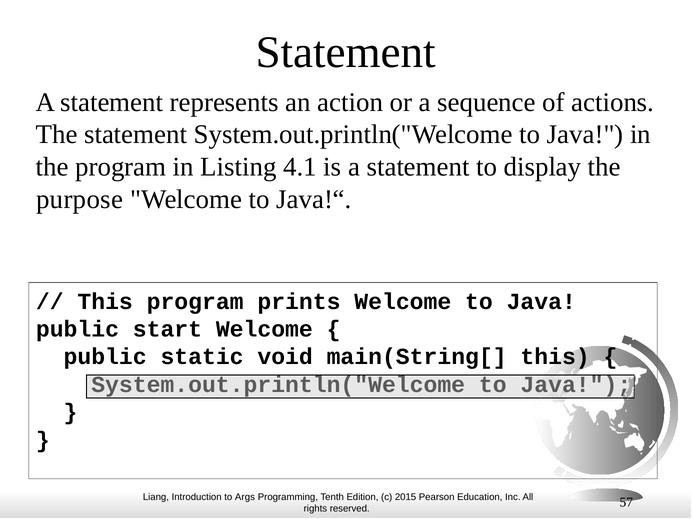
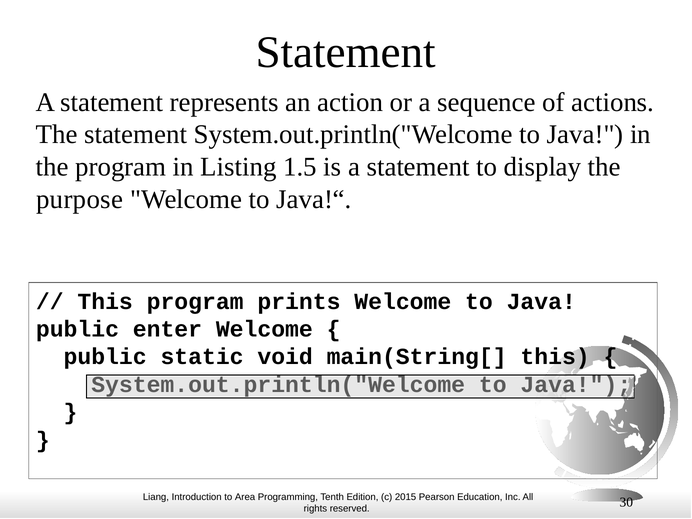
4.1: 4.1 -> 1.5 (300, 167)
start: start -> enter (167, 329)
Args: Args -> Area (245, 497)
57: 57 -> 30 (626, 502)
